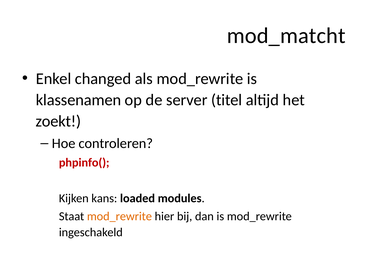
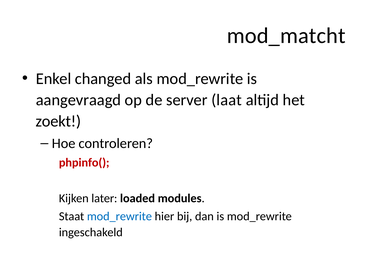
klassenamen: klassenamen -> aangevraagd (78, 100)
titel: titel -> laat (227, 100)
kans: kans -> later (104, 198)
mod_rewrite colour: orange -> blue (119, 216)
